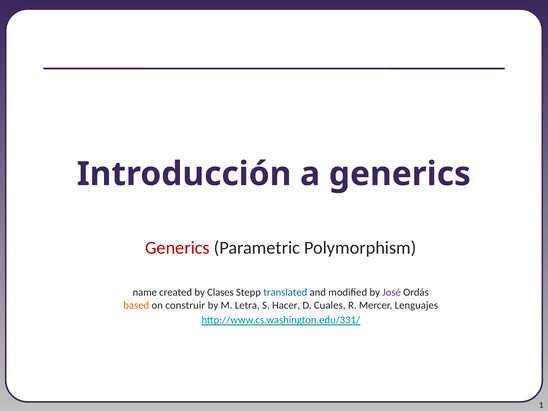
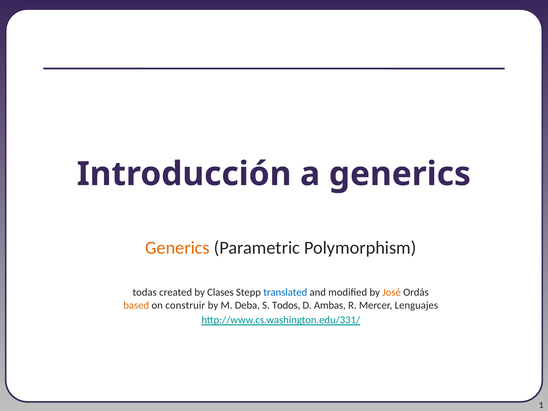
Generics colour: red -> orange (177, 248)
name: name -> todas (145, 292)
José colour: purple -> orange (392, 292)
Letra: Letra -> Deba (247, 305)
Hacer: Hacer -> Todos (286, 305)
Cuales: Cuales -> Ambas (330, 305)
